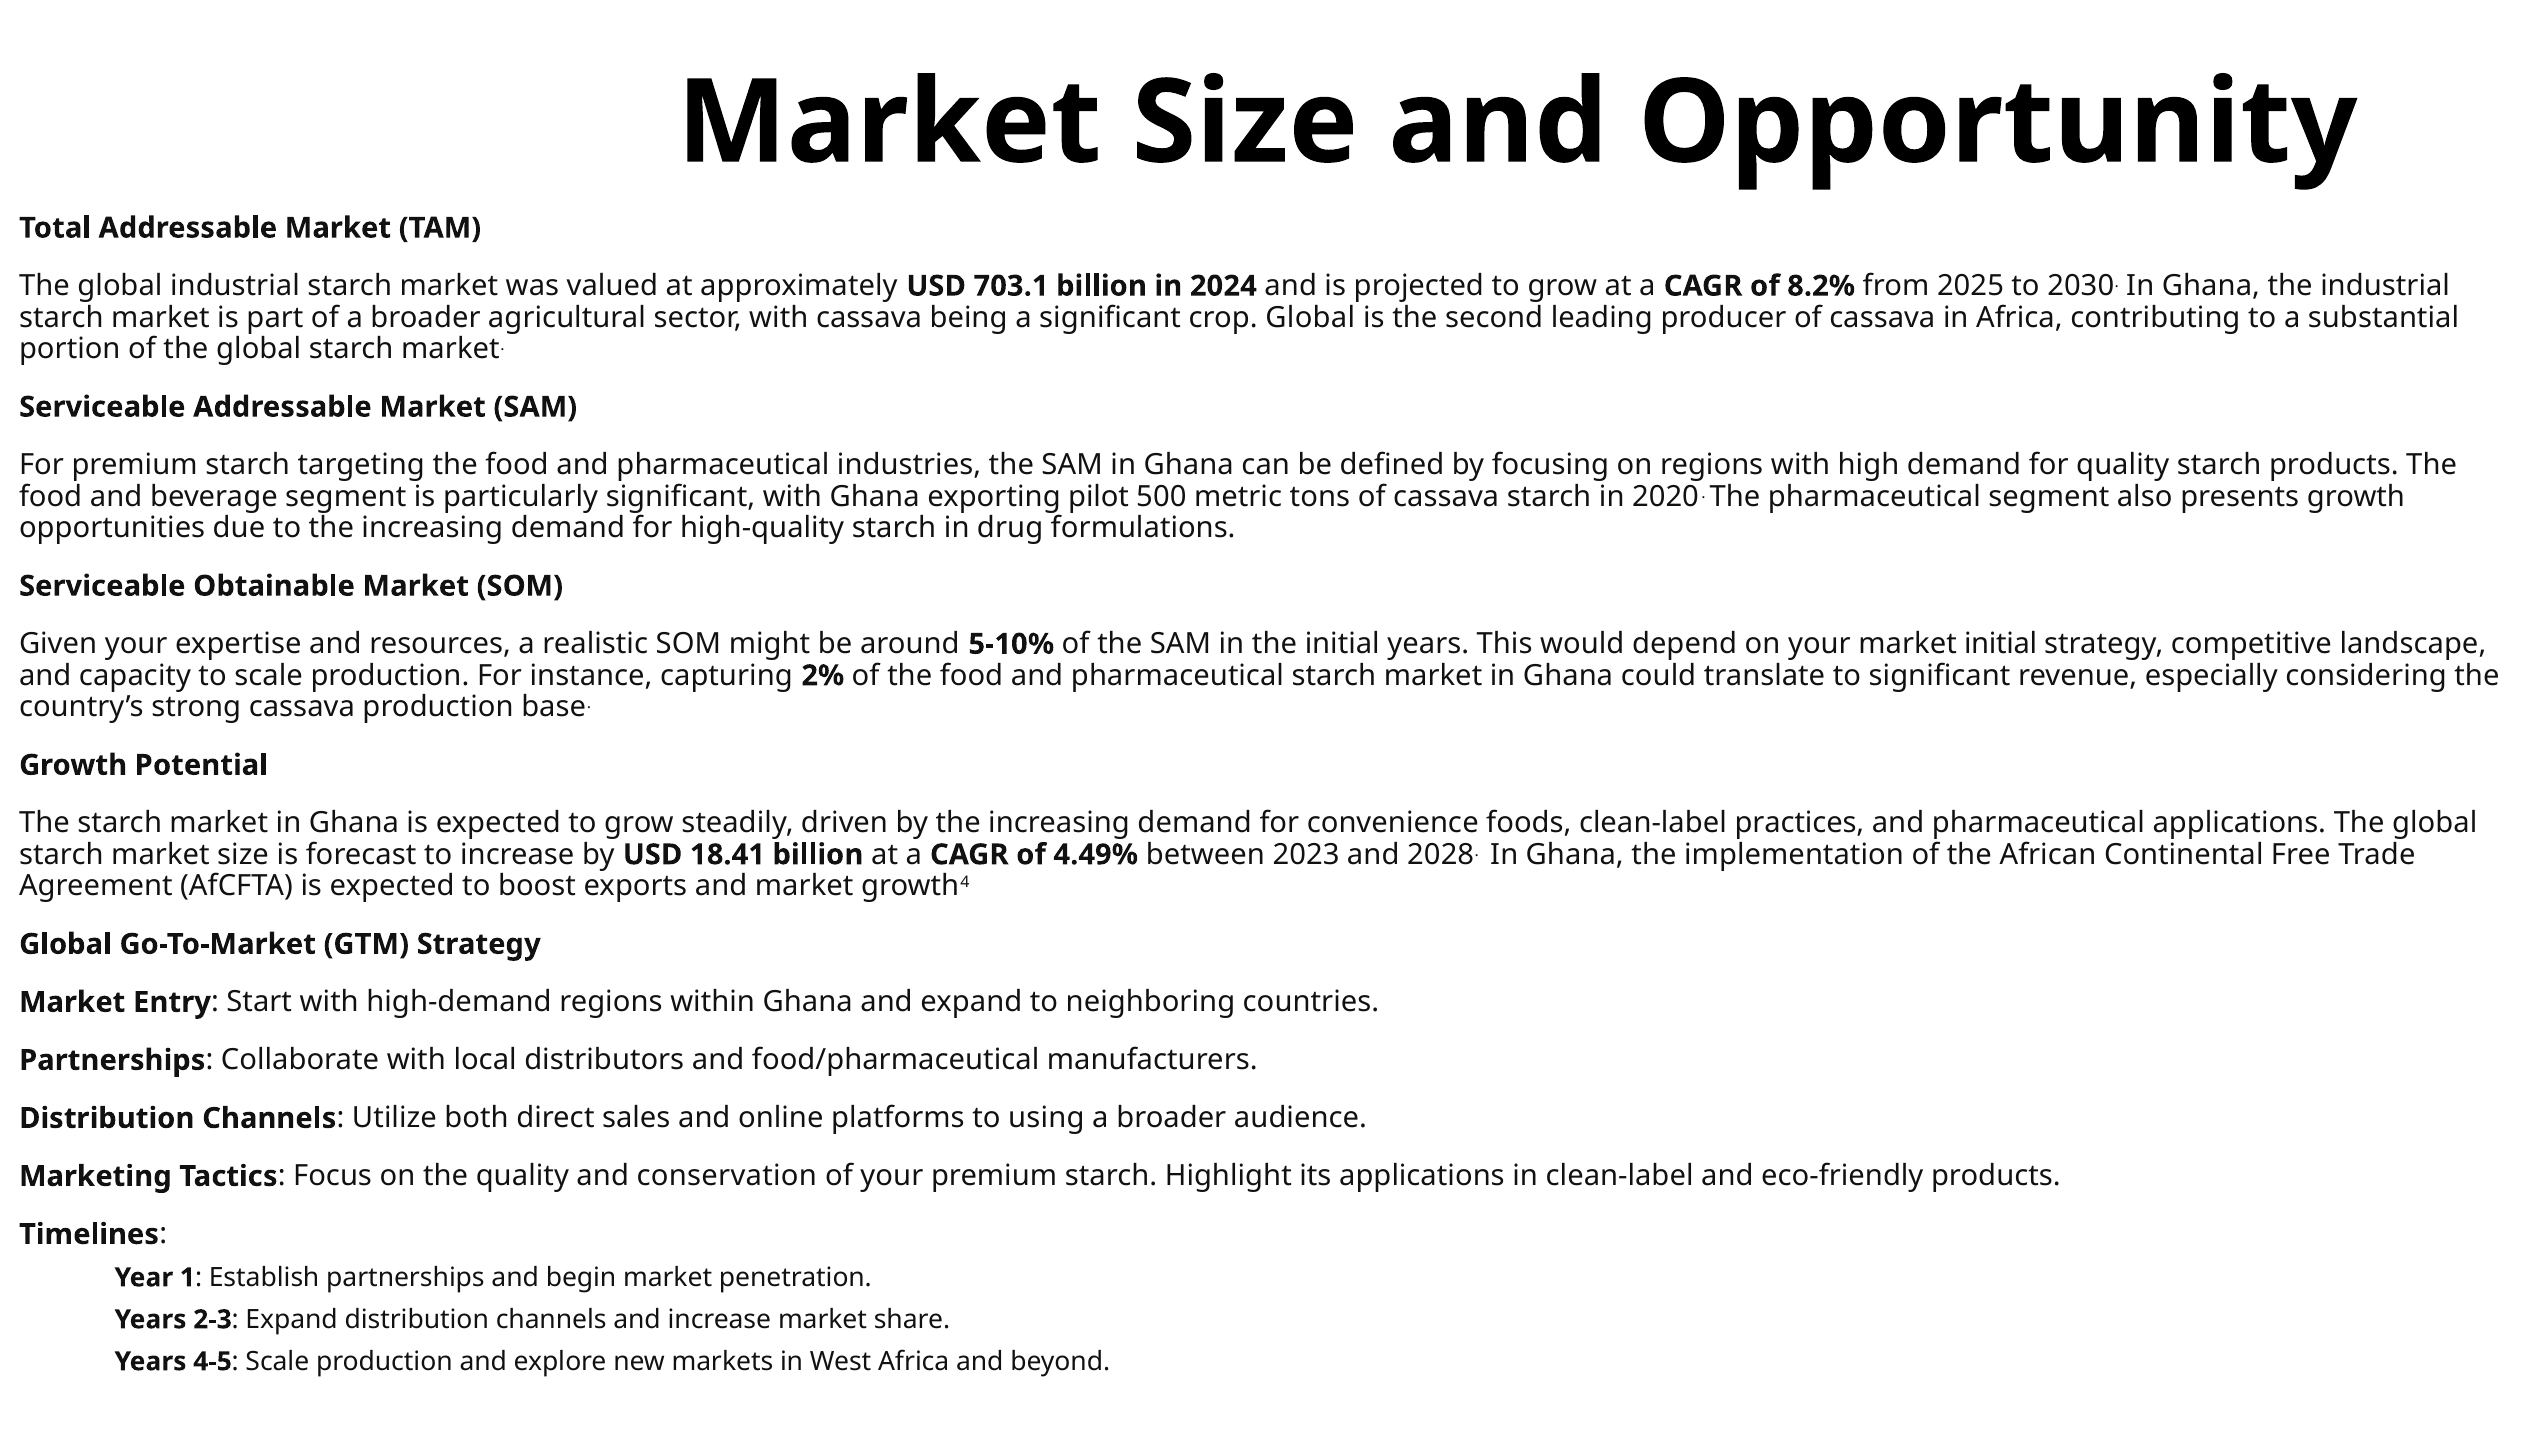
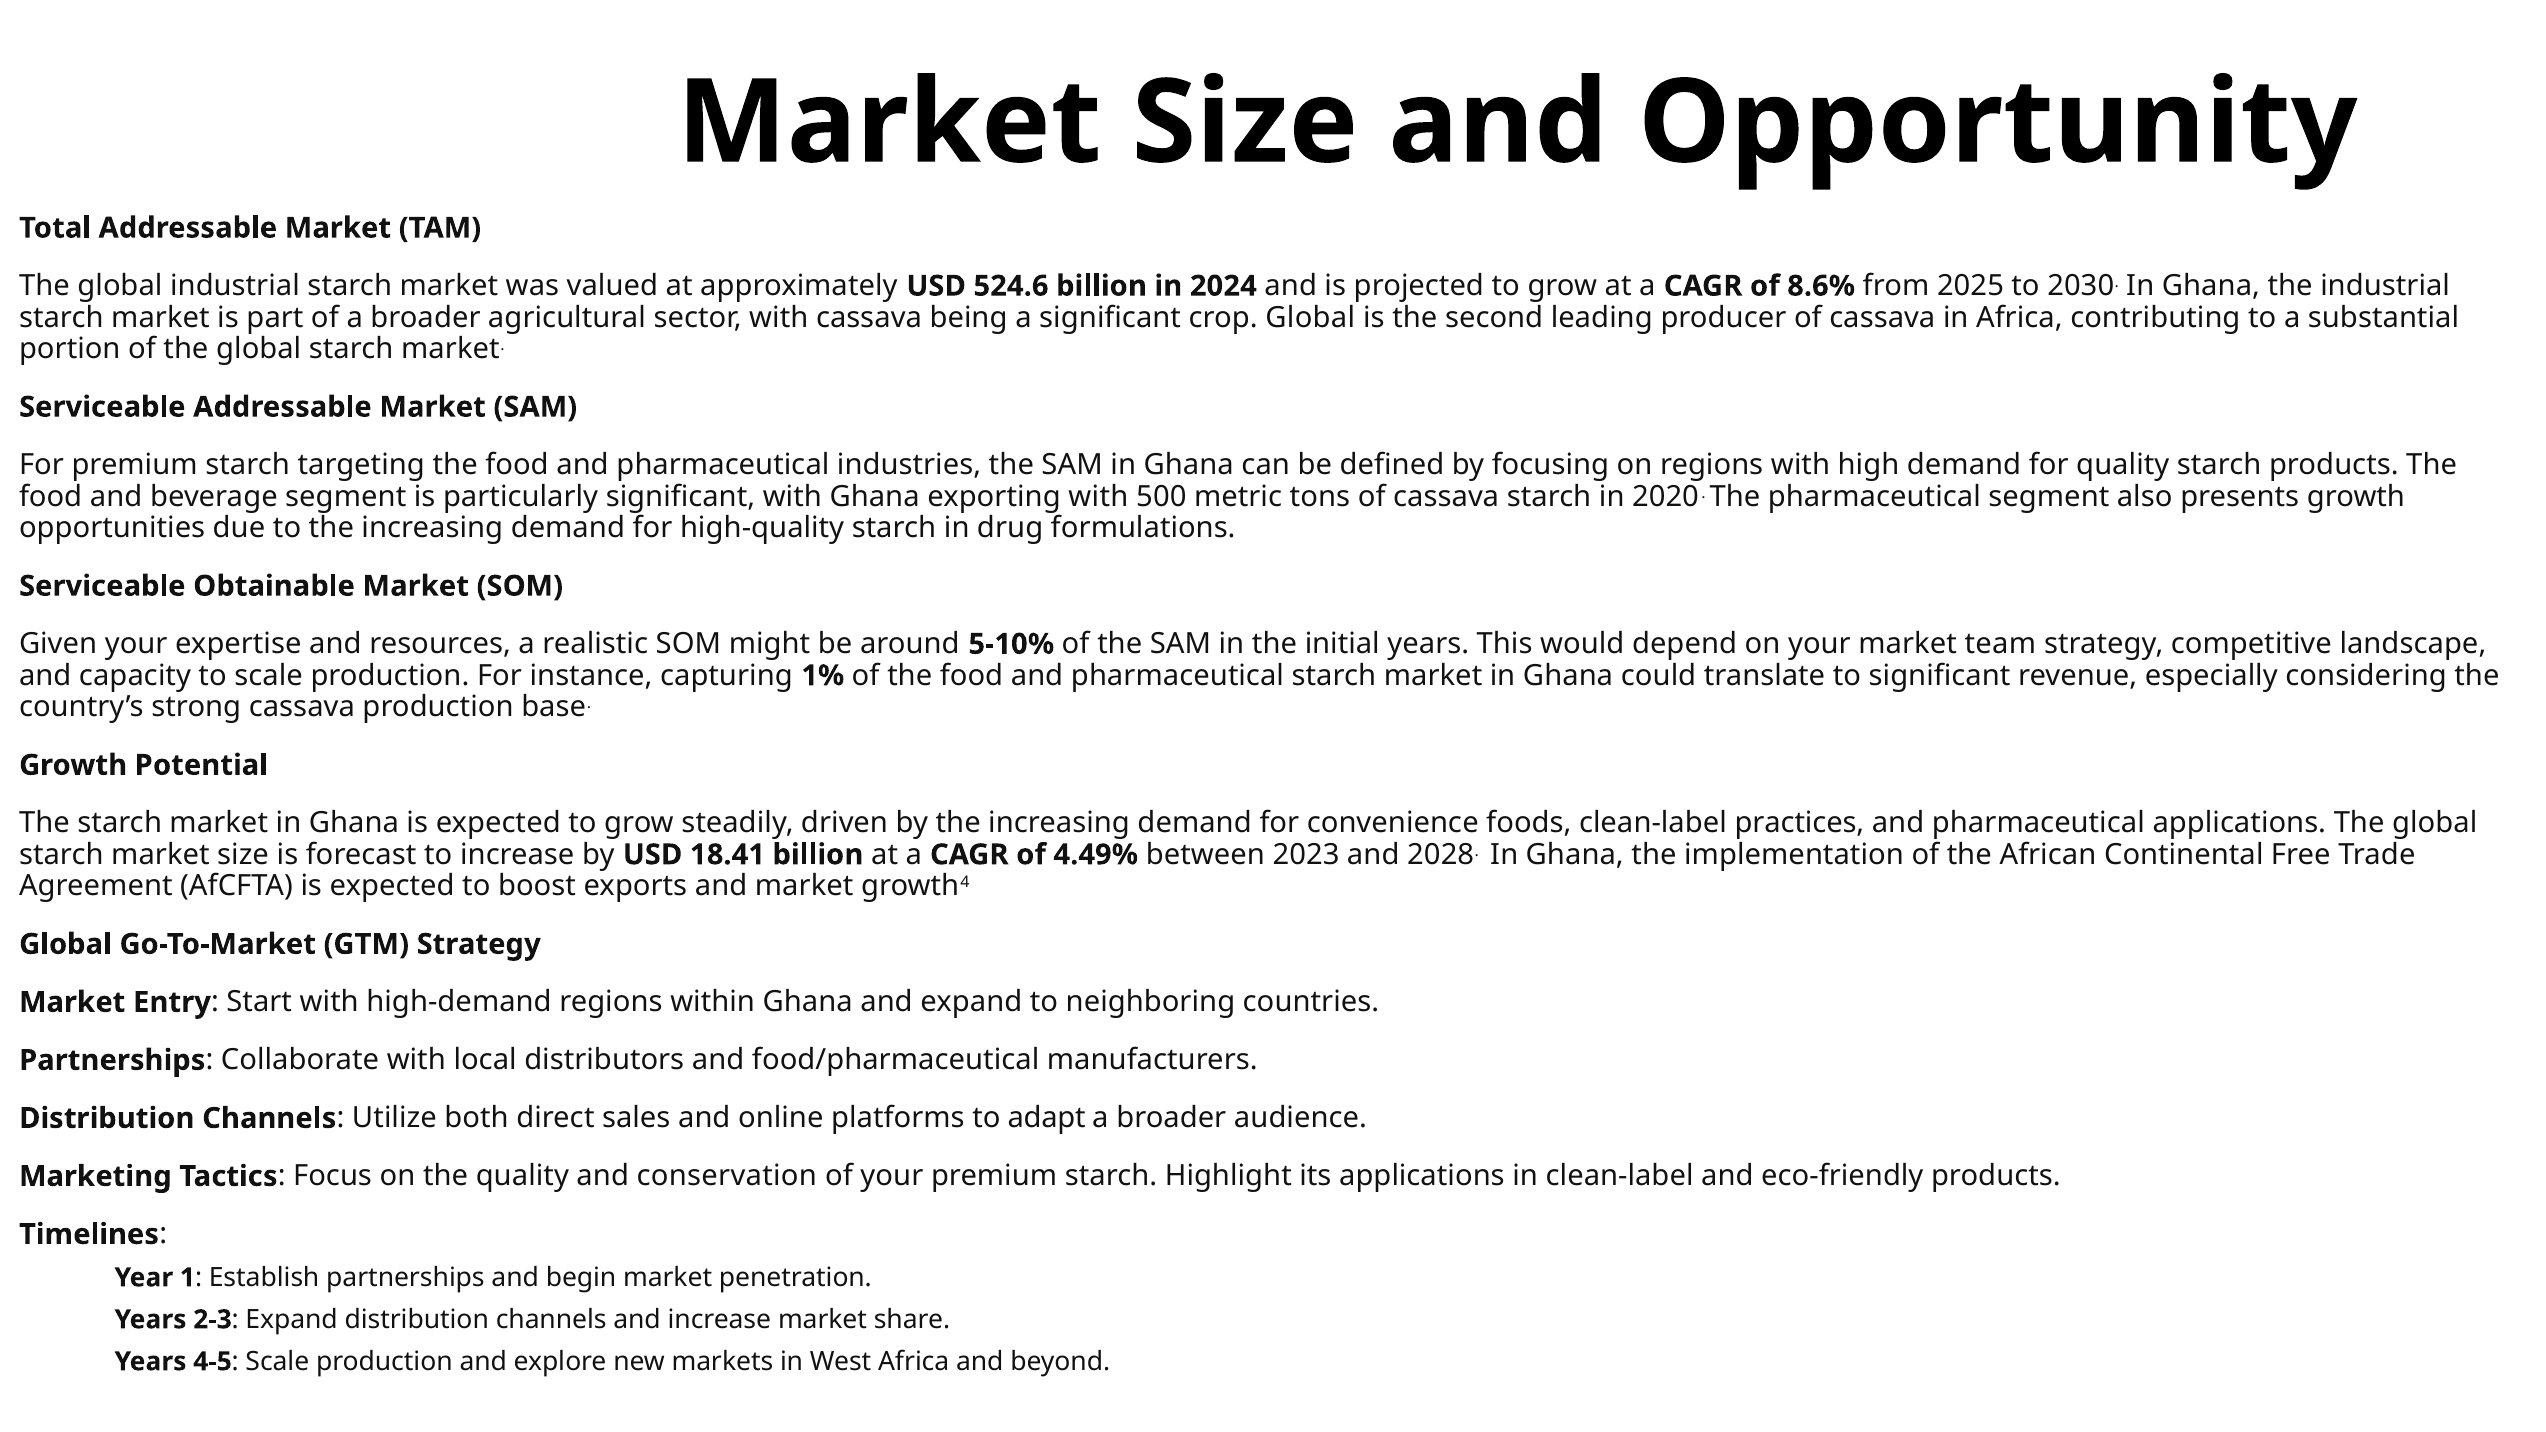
703.1: 703.1 -> 524.6 (1011, 286)
8.2%: 8.2% -> 8.6% (1821, 286)
exporting pilot: pilot -> with (1098, 497)
market initial: initial -> team (2000, 644)
2%: 2% -> 1% (823, 676)
using: using -> adapt (1047, 1118)
